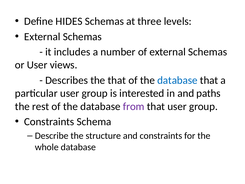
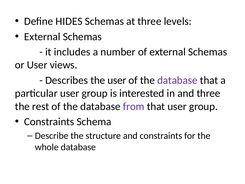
the that: that -> user (117, 80)
database colour: blue -> purple (177, 80)
and paths: paths -> three (208, 93)
